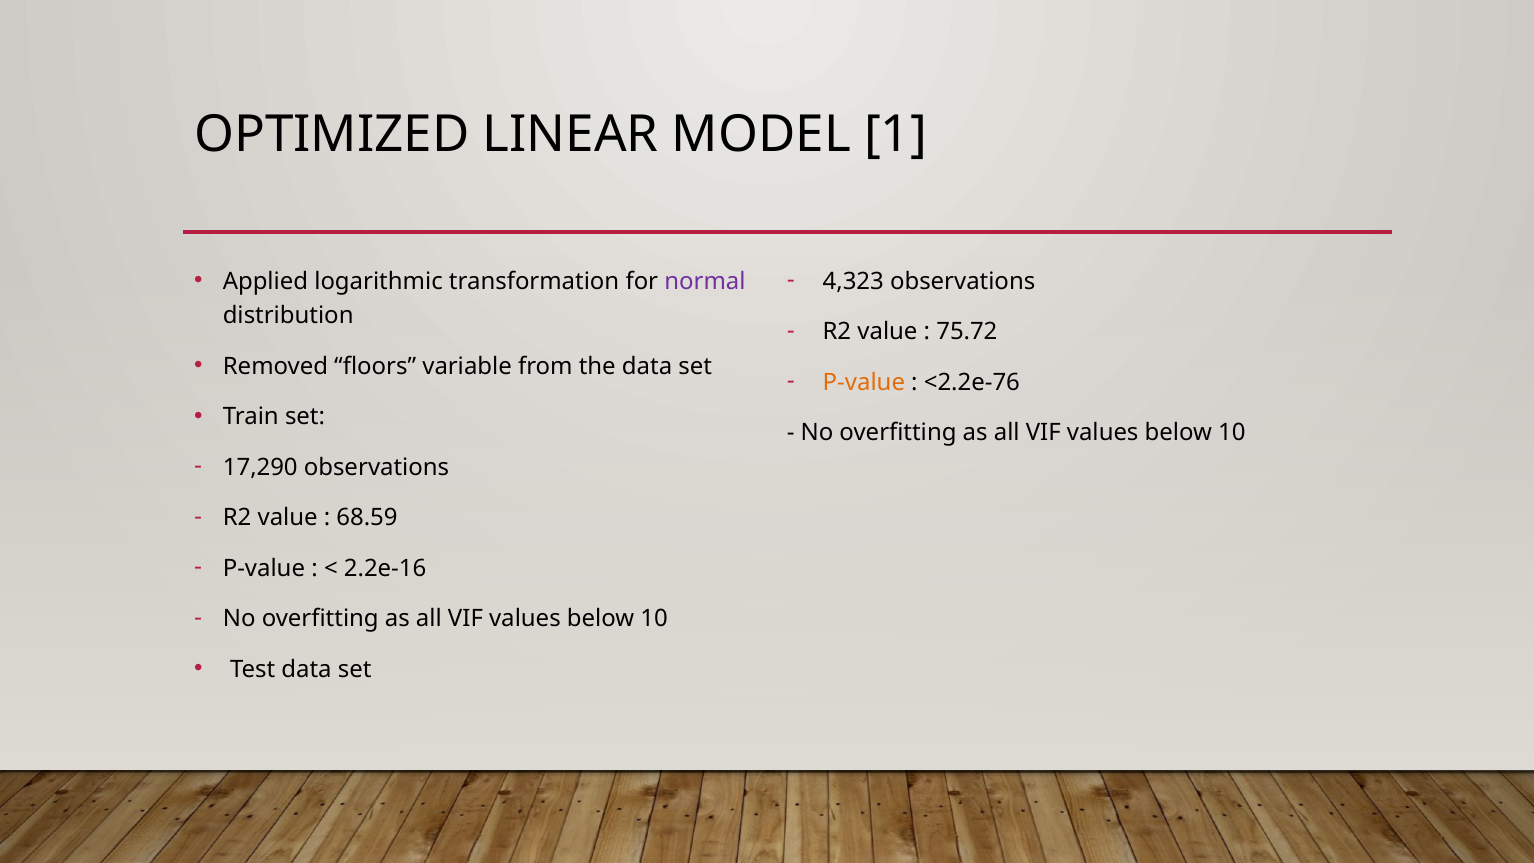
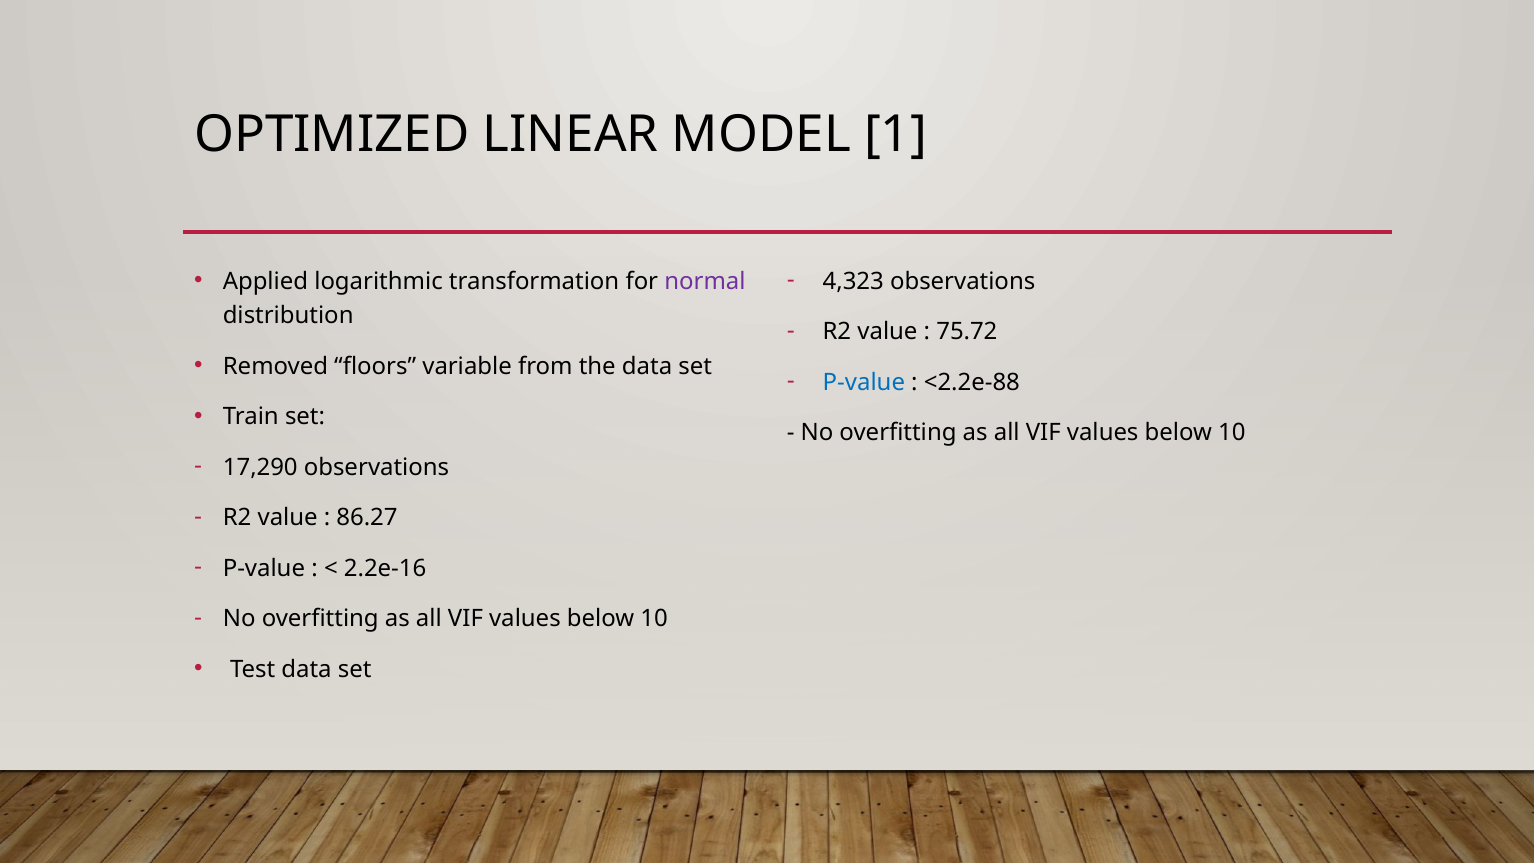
P-value colour: orange -> blue (864, 382)
<2.2e-76: <2.2e-76 -> <2.2e-88 (972, 382)
68.59: 68.59 -> 86.27 (367, 518)
